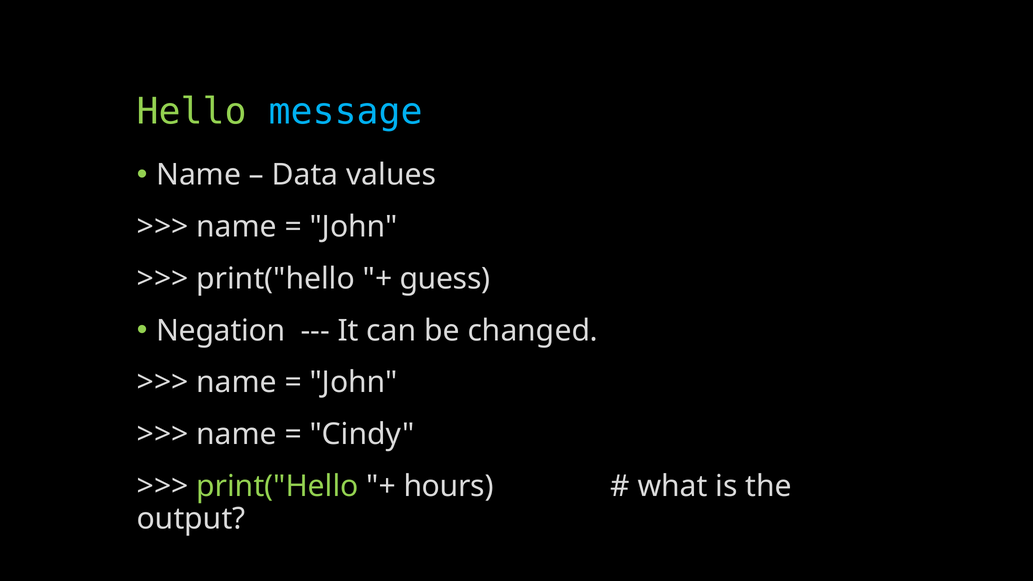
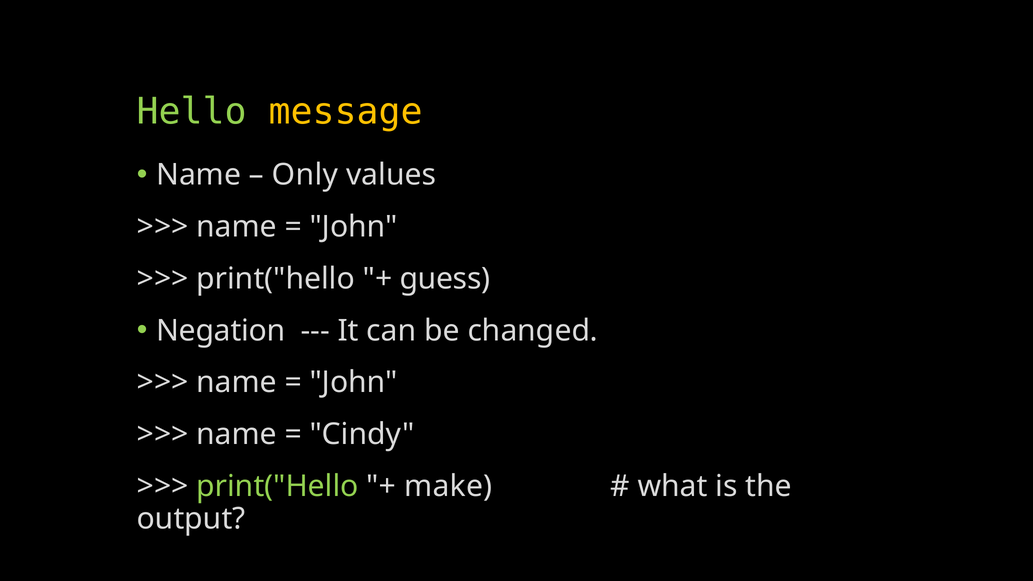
message colour: light blue -> yellow (346, 112)
Data: Data -> Only (305, 175)
hours: hours -> make (448, 486)
